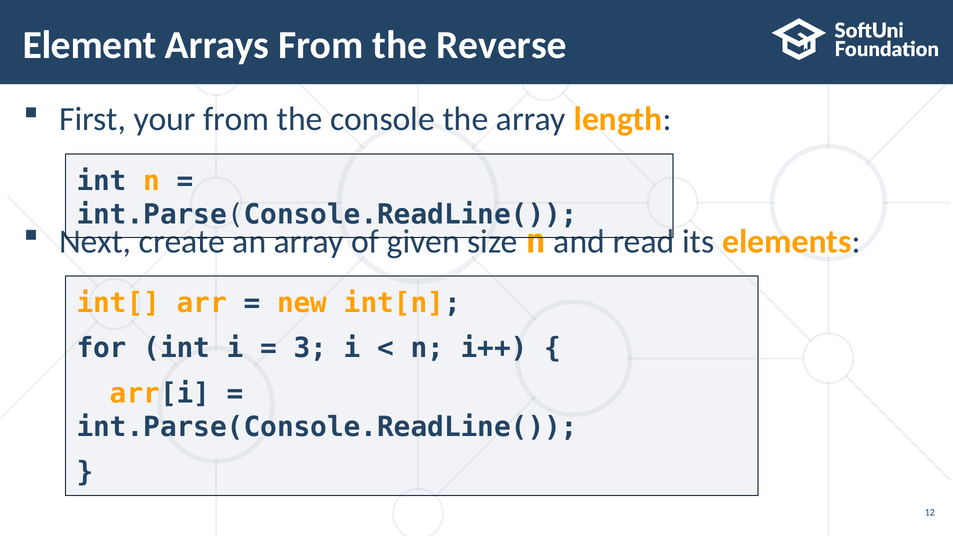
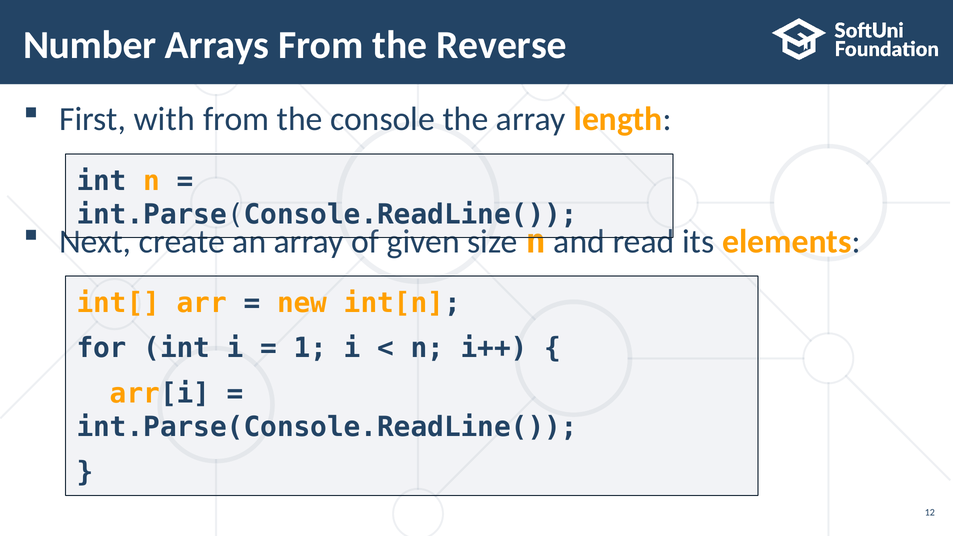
Element: Element -> Number (90, 45)
your: your -> with (164, 119)
3: 3 -> 1 (310, 348)
